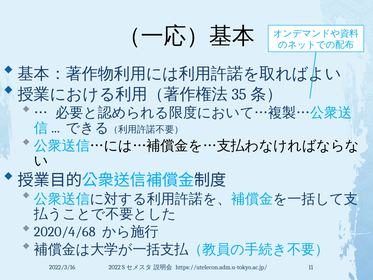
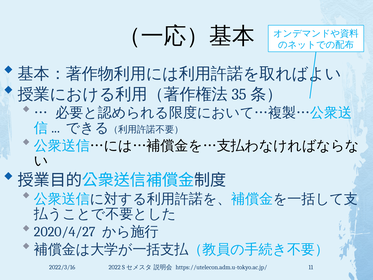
2020/4/68: 2020/4/68 -> 2020/4/27 (65, 232)
